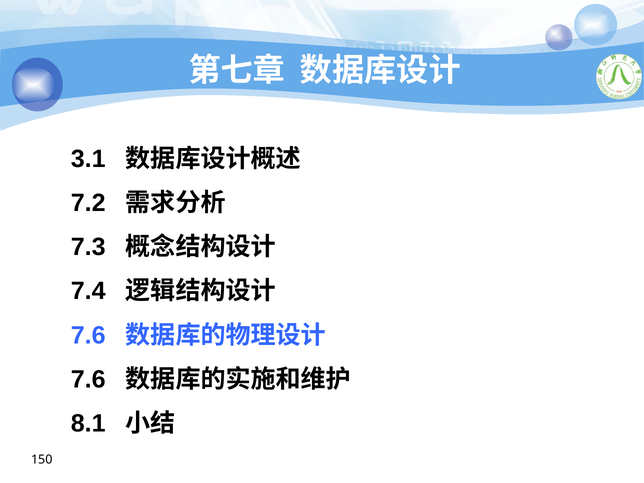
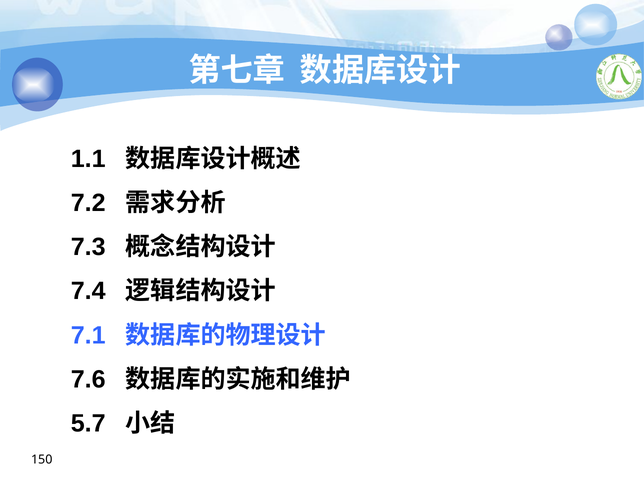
3.1: 3.1 -> 1.1 (88, 159)
7.6: 7.6 -> 7.1 (88, 335)
8.1: 8.1 -> 5.7 (88, 423)
